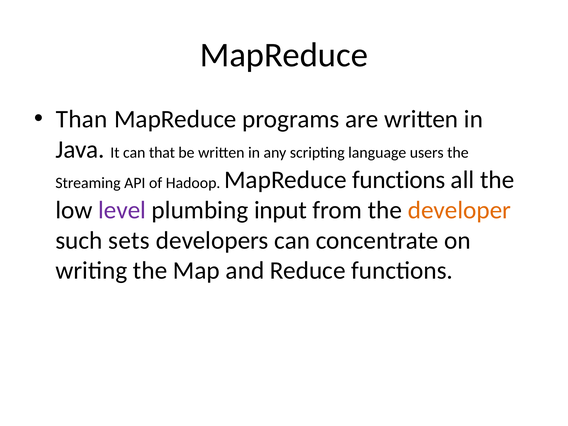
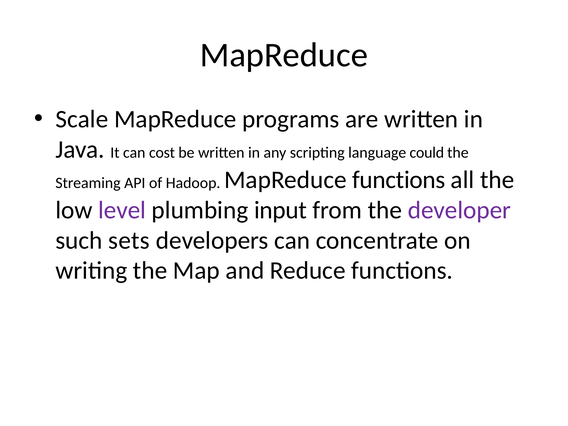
Than: Than -> Scale (82, 119)
that: that -> cost (162, 153)
users: users -> could (427, 153)
developer colour: orange -> purple (459, 210)
